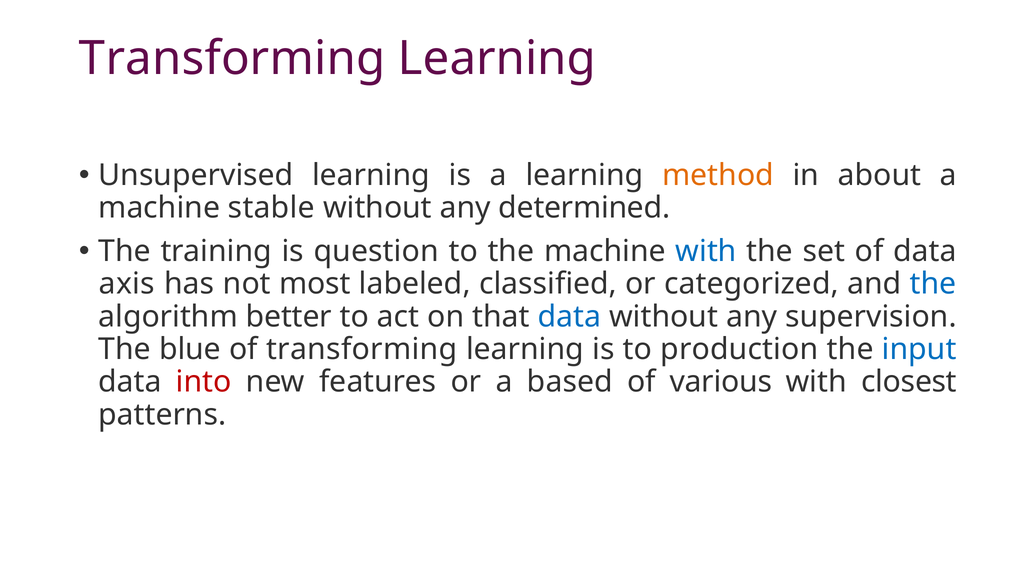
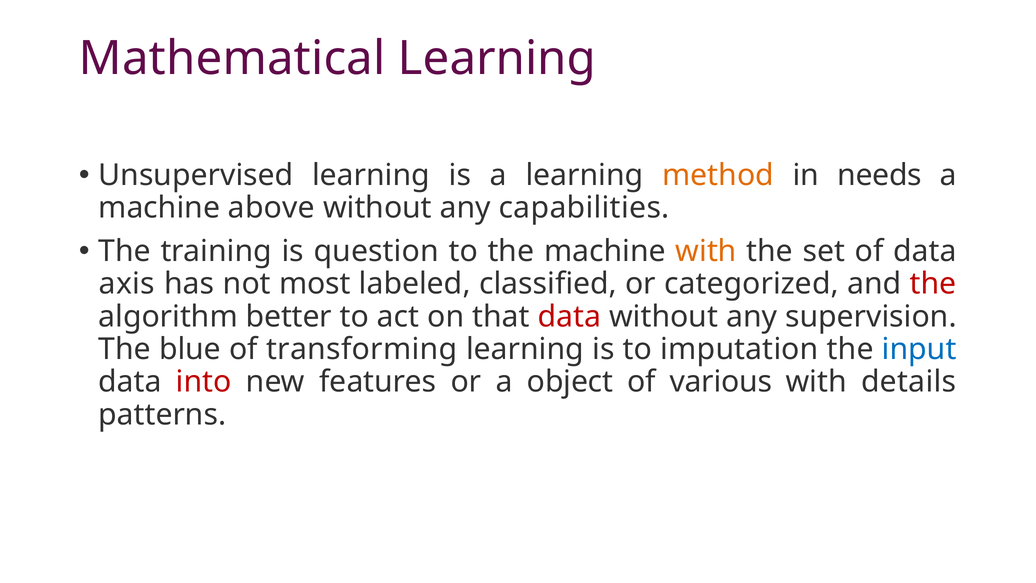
Transforming: Transforming -> Mathematical (232, 59)
about: about -> needs (880, 175)
stable: stable -> above (271, 208)
determined: determined -> capabilities (584, 208)
with colour: blue -> orange (706, 251)
the colour: blue -> red (933, 284)
data colour: blue -> red (570, 317)
production: production -> imputation (740, 349)
based: based -> object (570, 382)
closest: closest -> details (909, 382)
